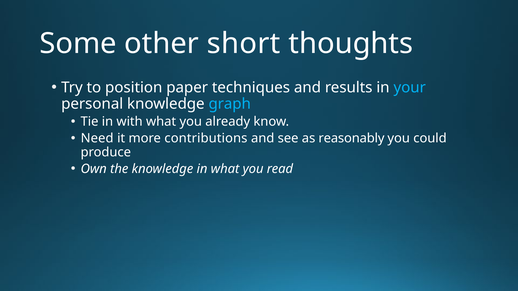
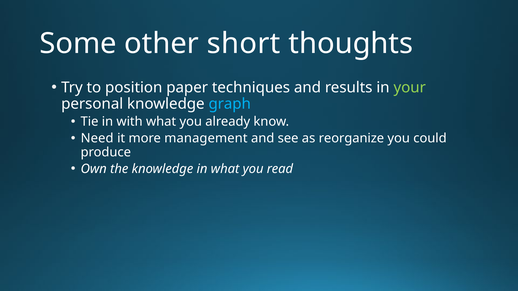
your colour: light blue -> light green (410, 88)
contributions: contributions -> management (206, 138)
reasonably: reasonably -> reorganize (351, 138)
